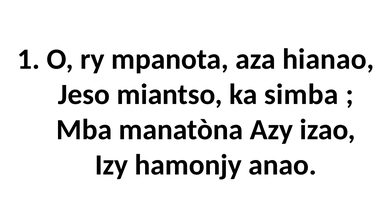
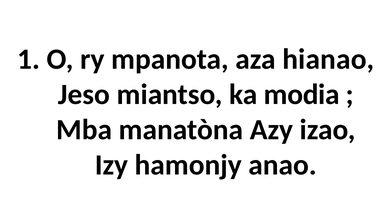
simba: simba -> modia (302, 95)
